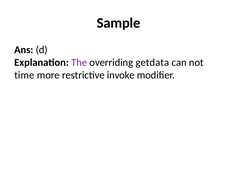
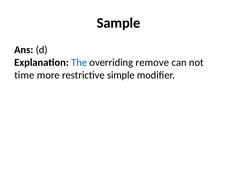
The colour: purple -> blue (79, 62)
getdata: getdata -> remove (152, 62)
invoke: invoke -> simple (121, 75)
